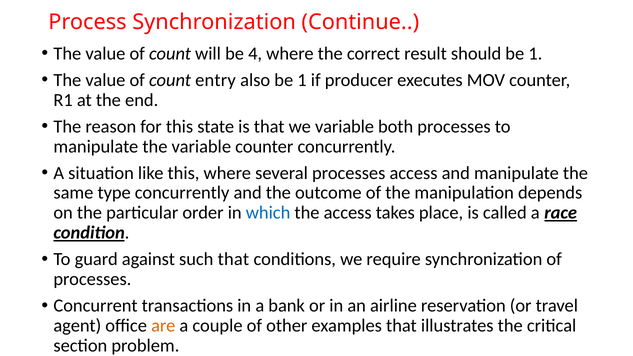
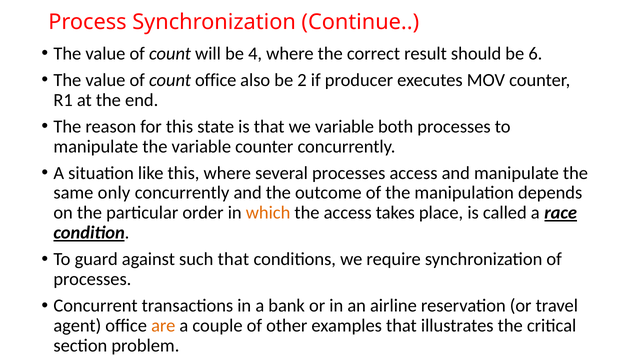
should be 1: 1 -> 6 (535, 53)
count entry: entry -> office (216, 80)
also be 1: 1 -> 2 (302, 80)
type: type -> only (114, 193)
which colour: blue -> orange (268, 213)
